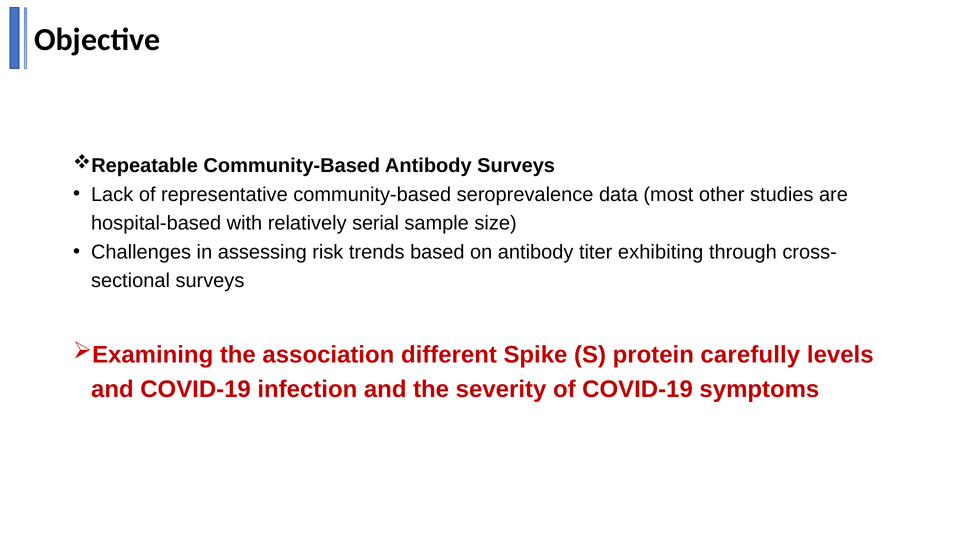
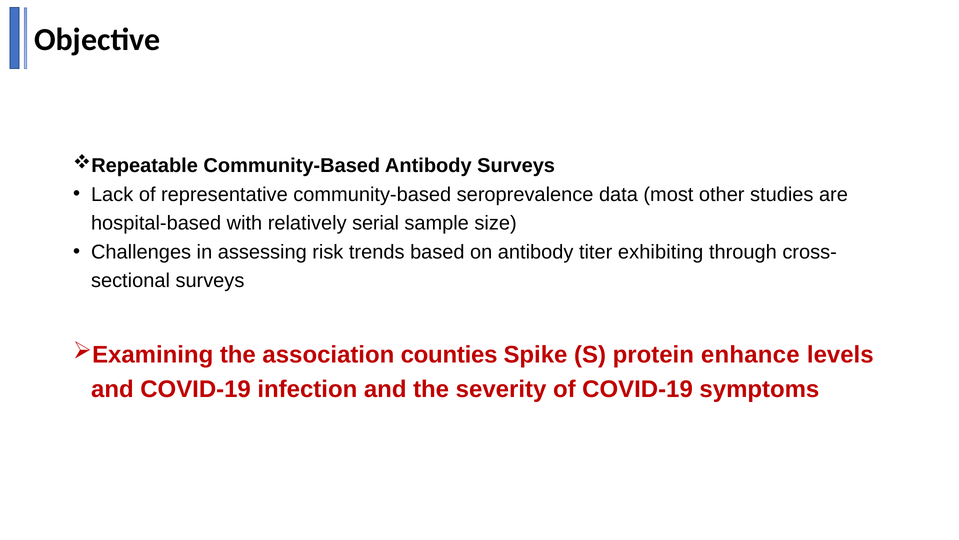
different: different -> counties (449, 355)
carefully: carefully -> enhance (750, 355)
